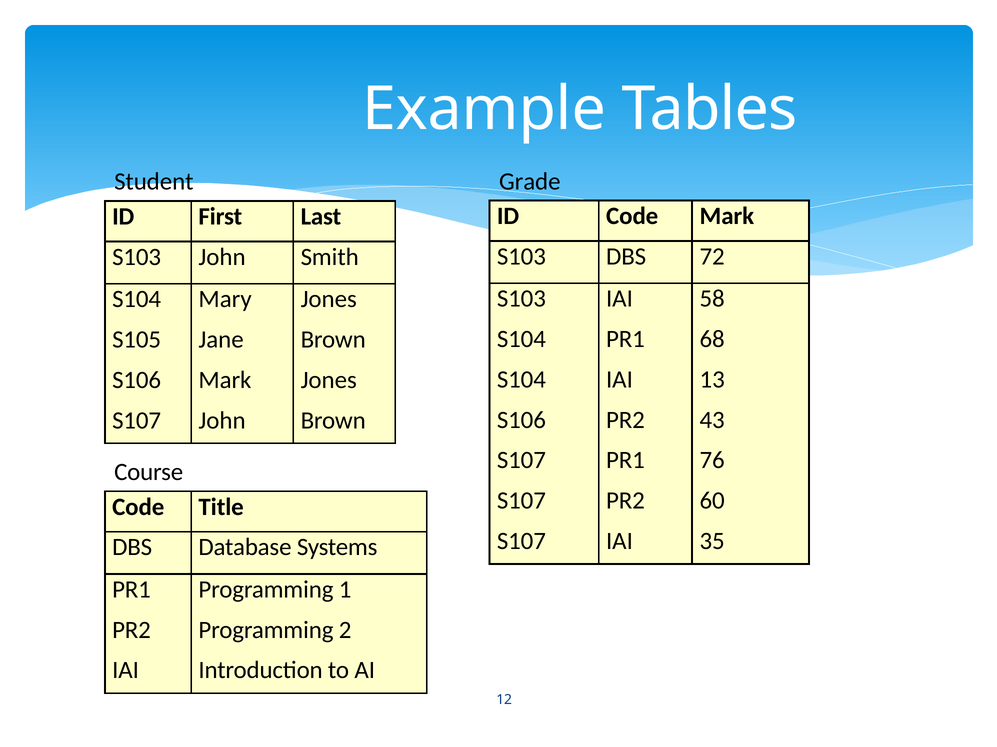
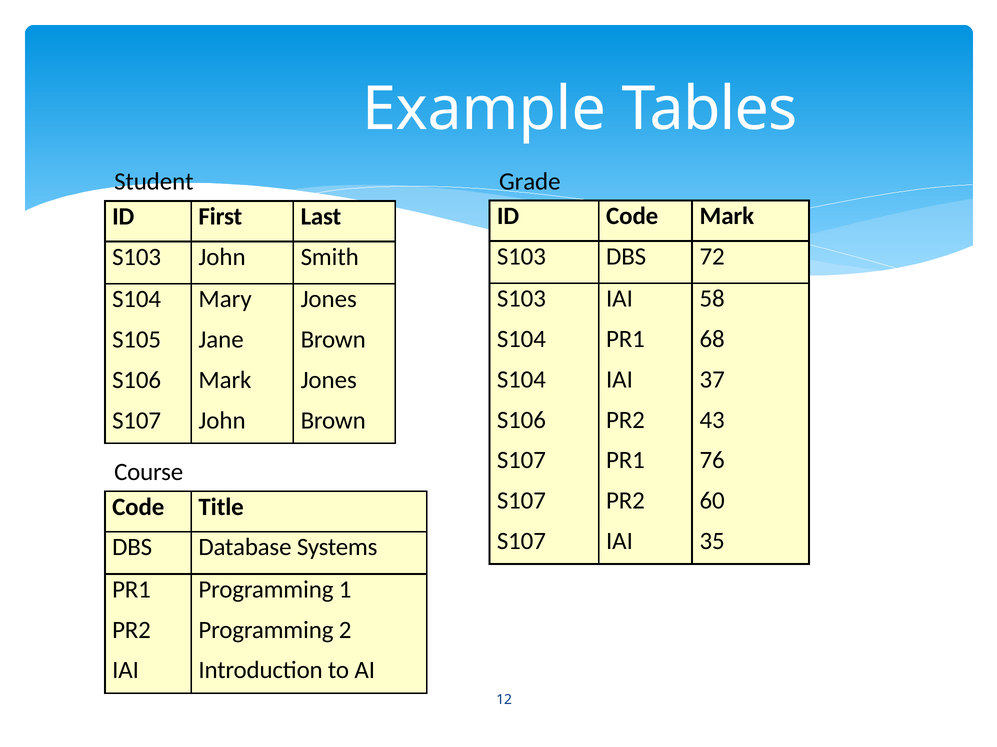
13: 13 -> 37 (712, 380)
